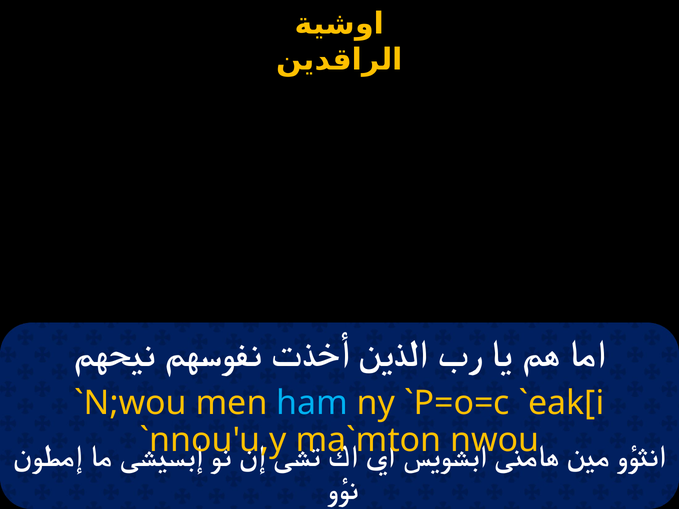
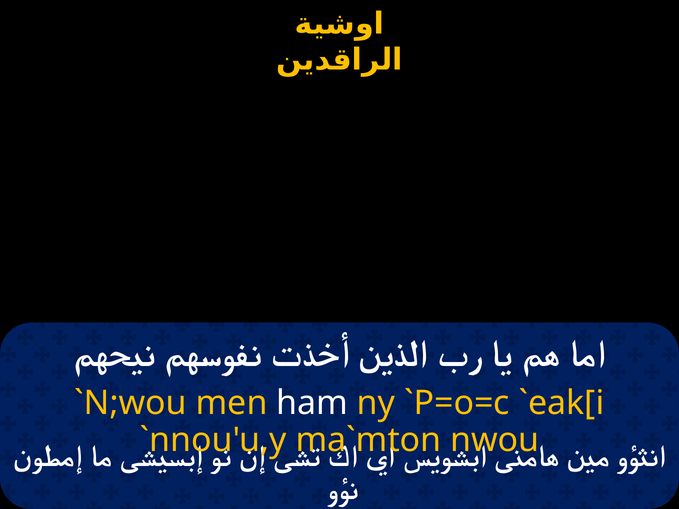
ham colour: light blue -> white (312, 403)
